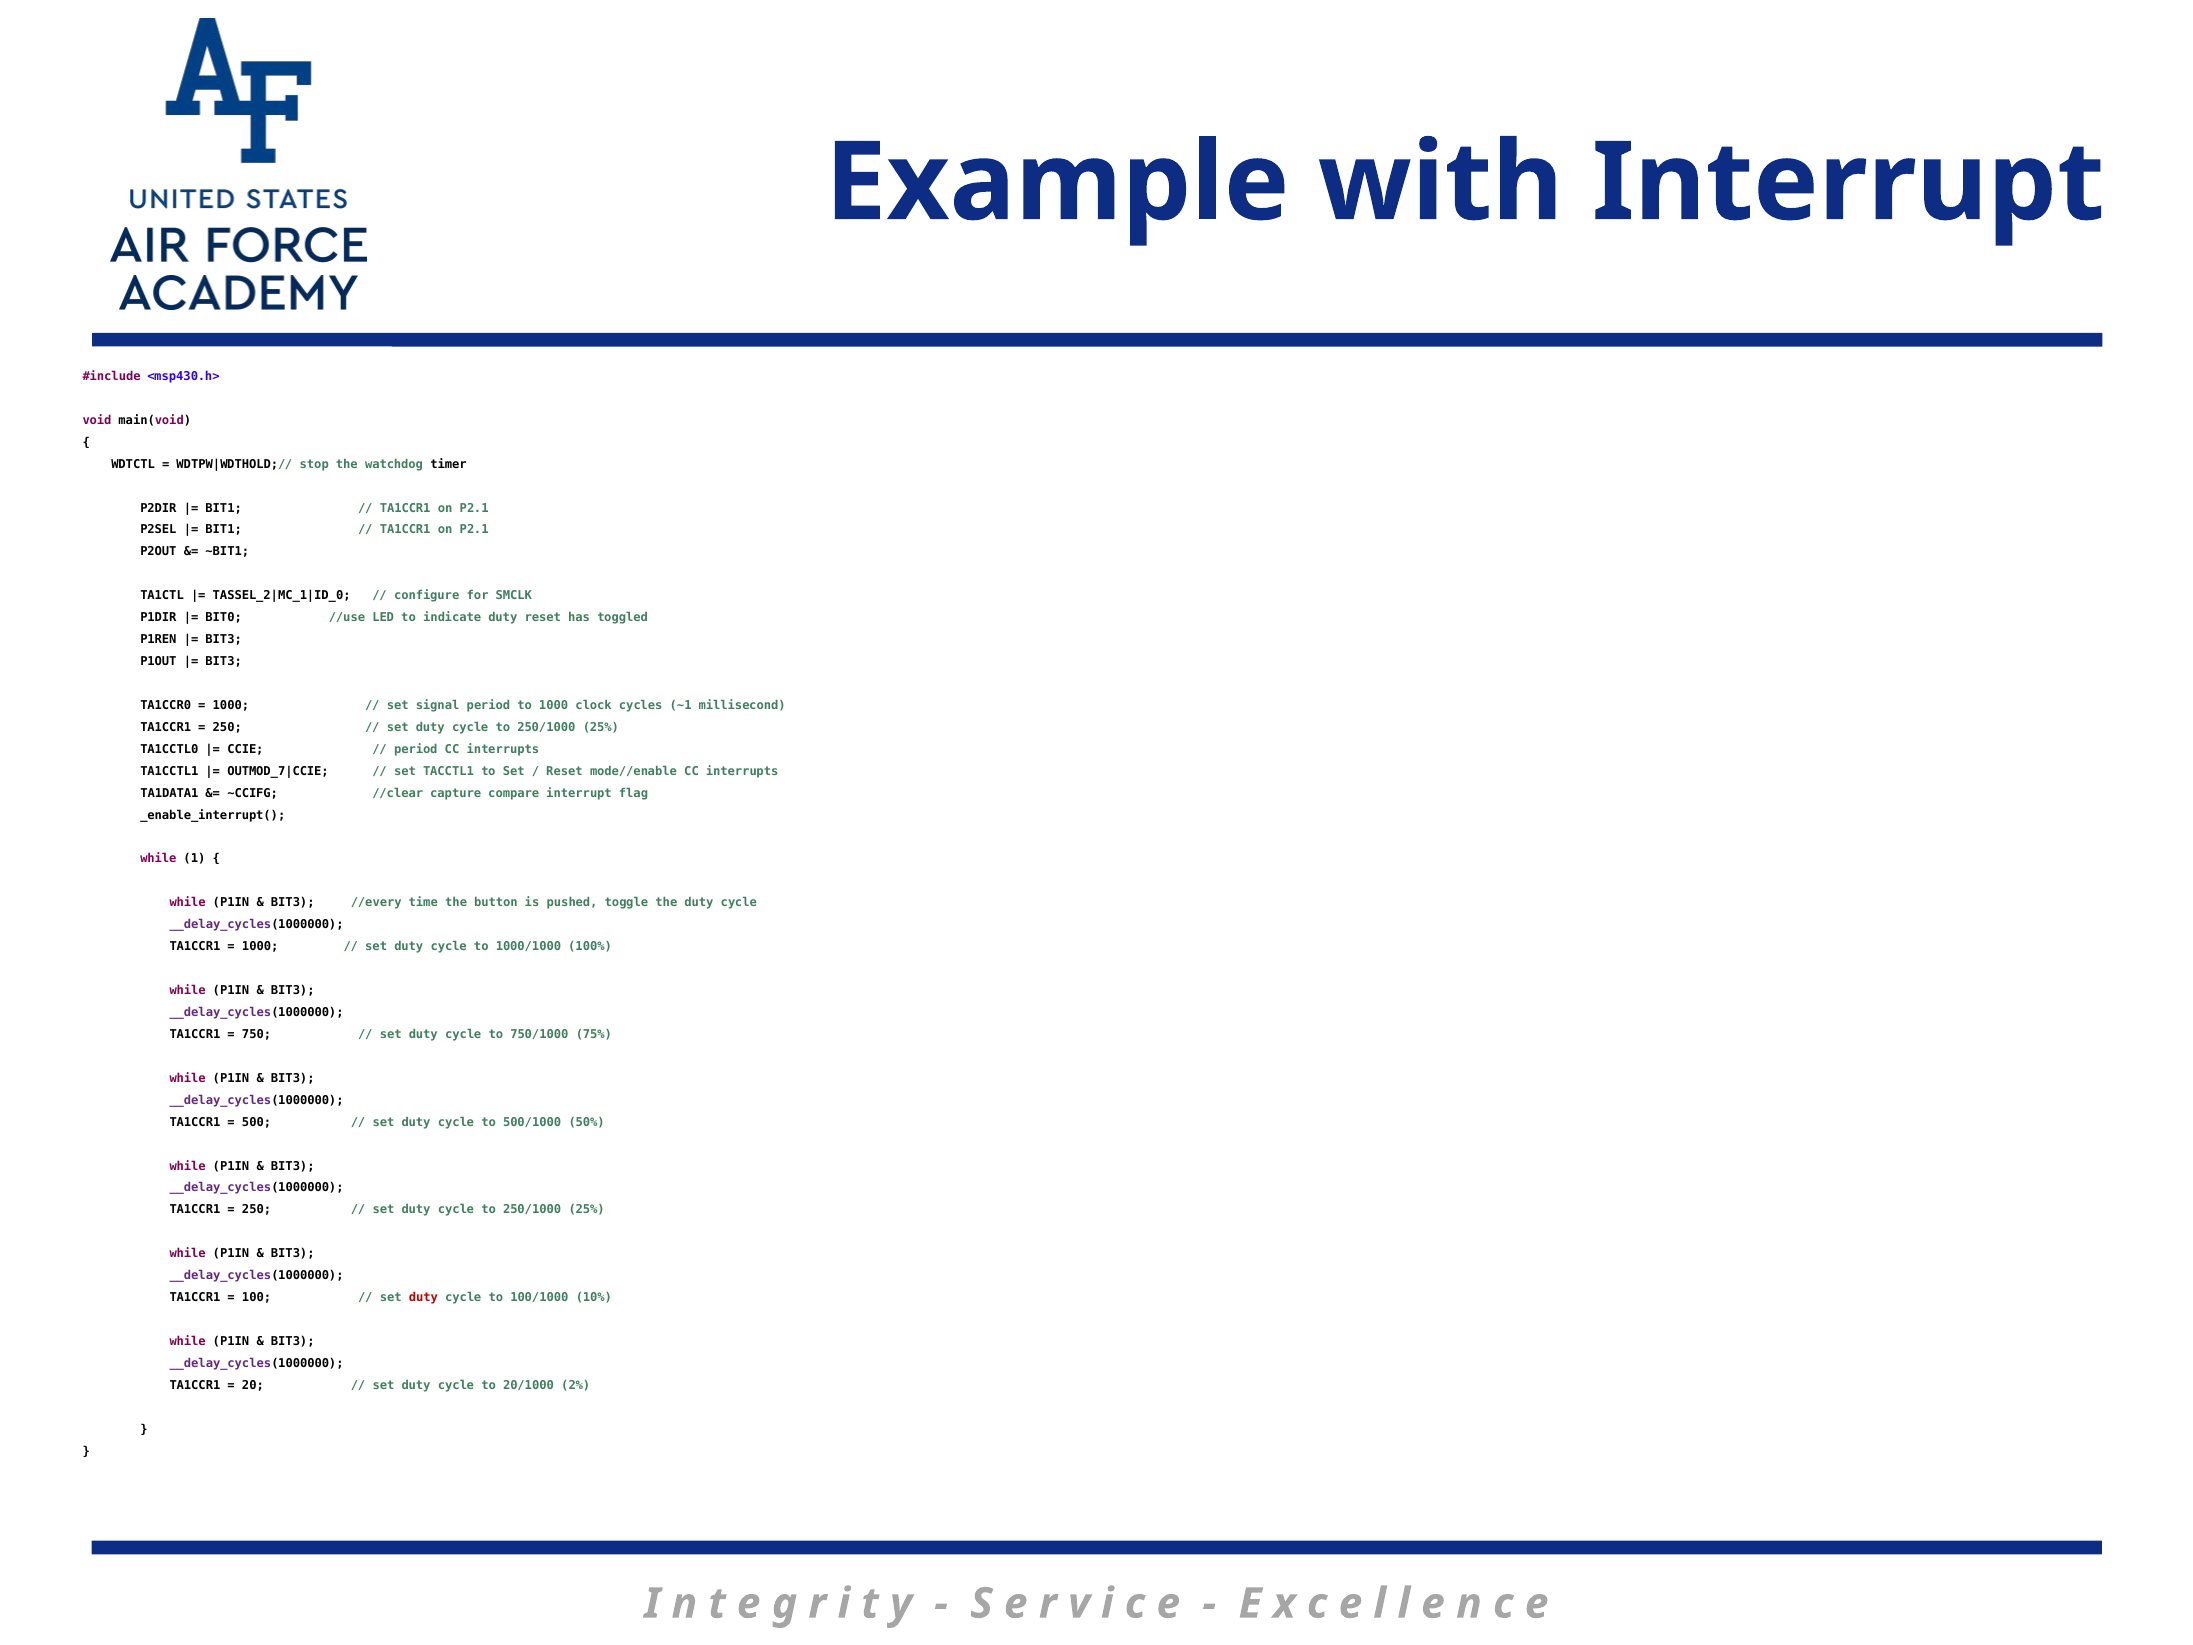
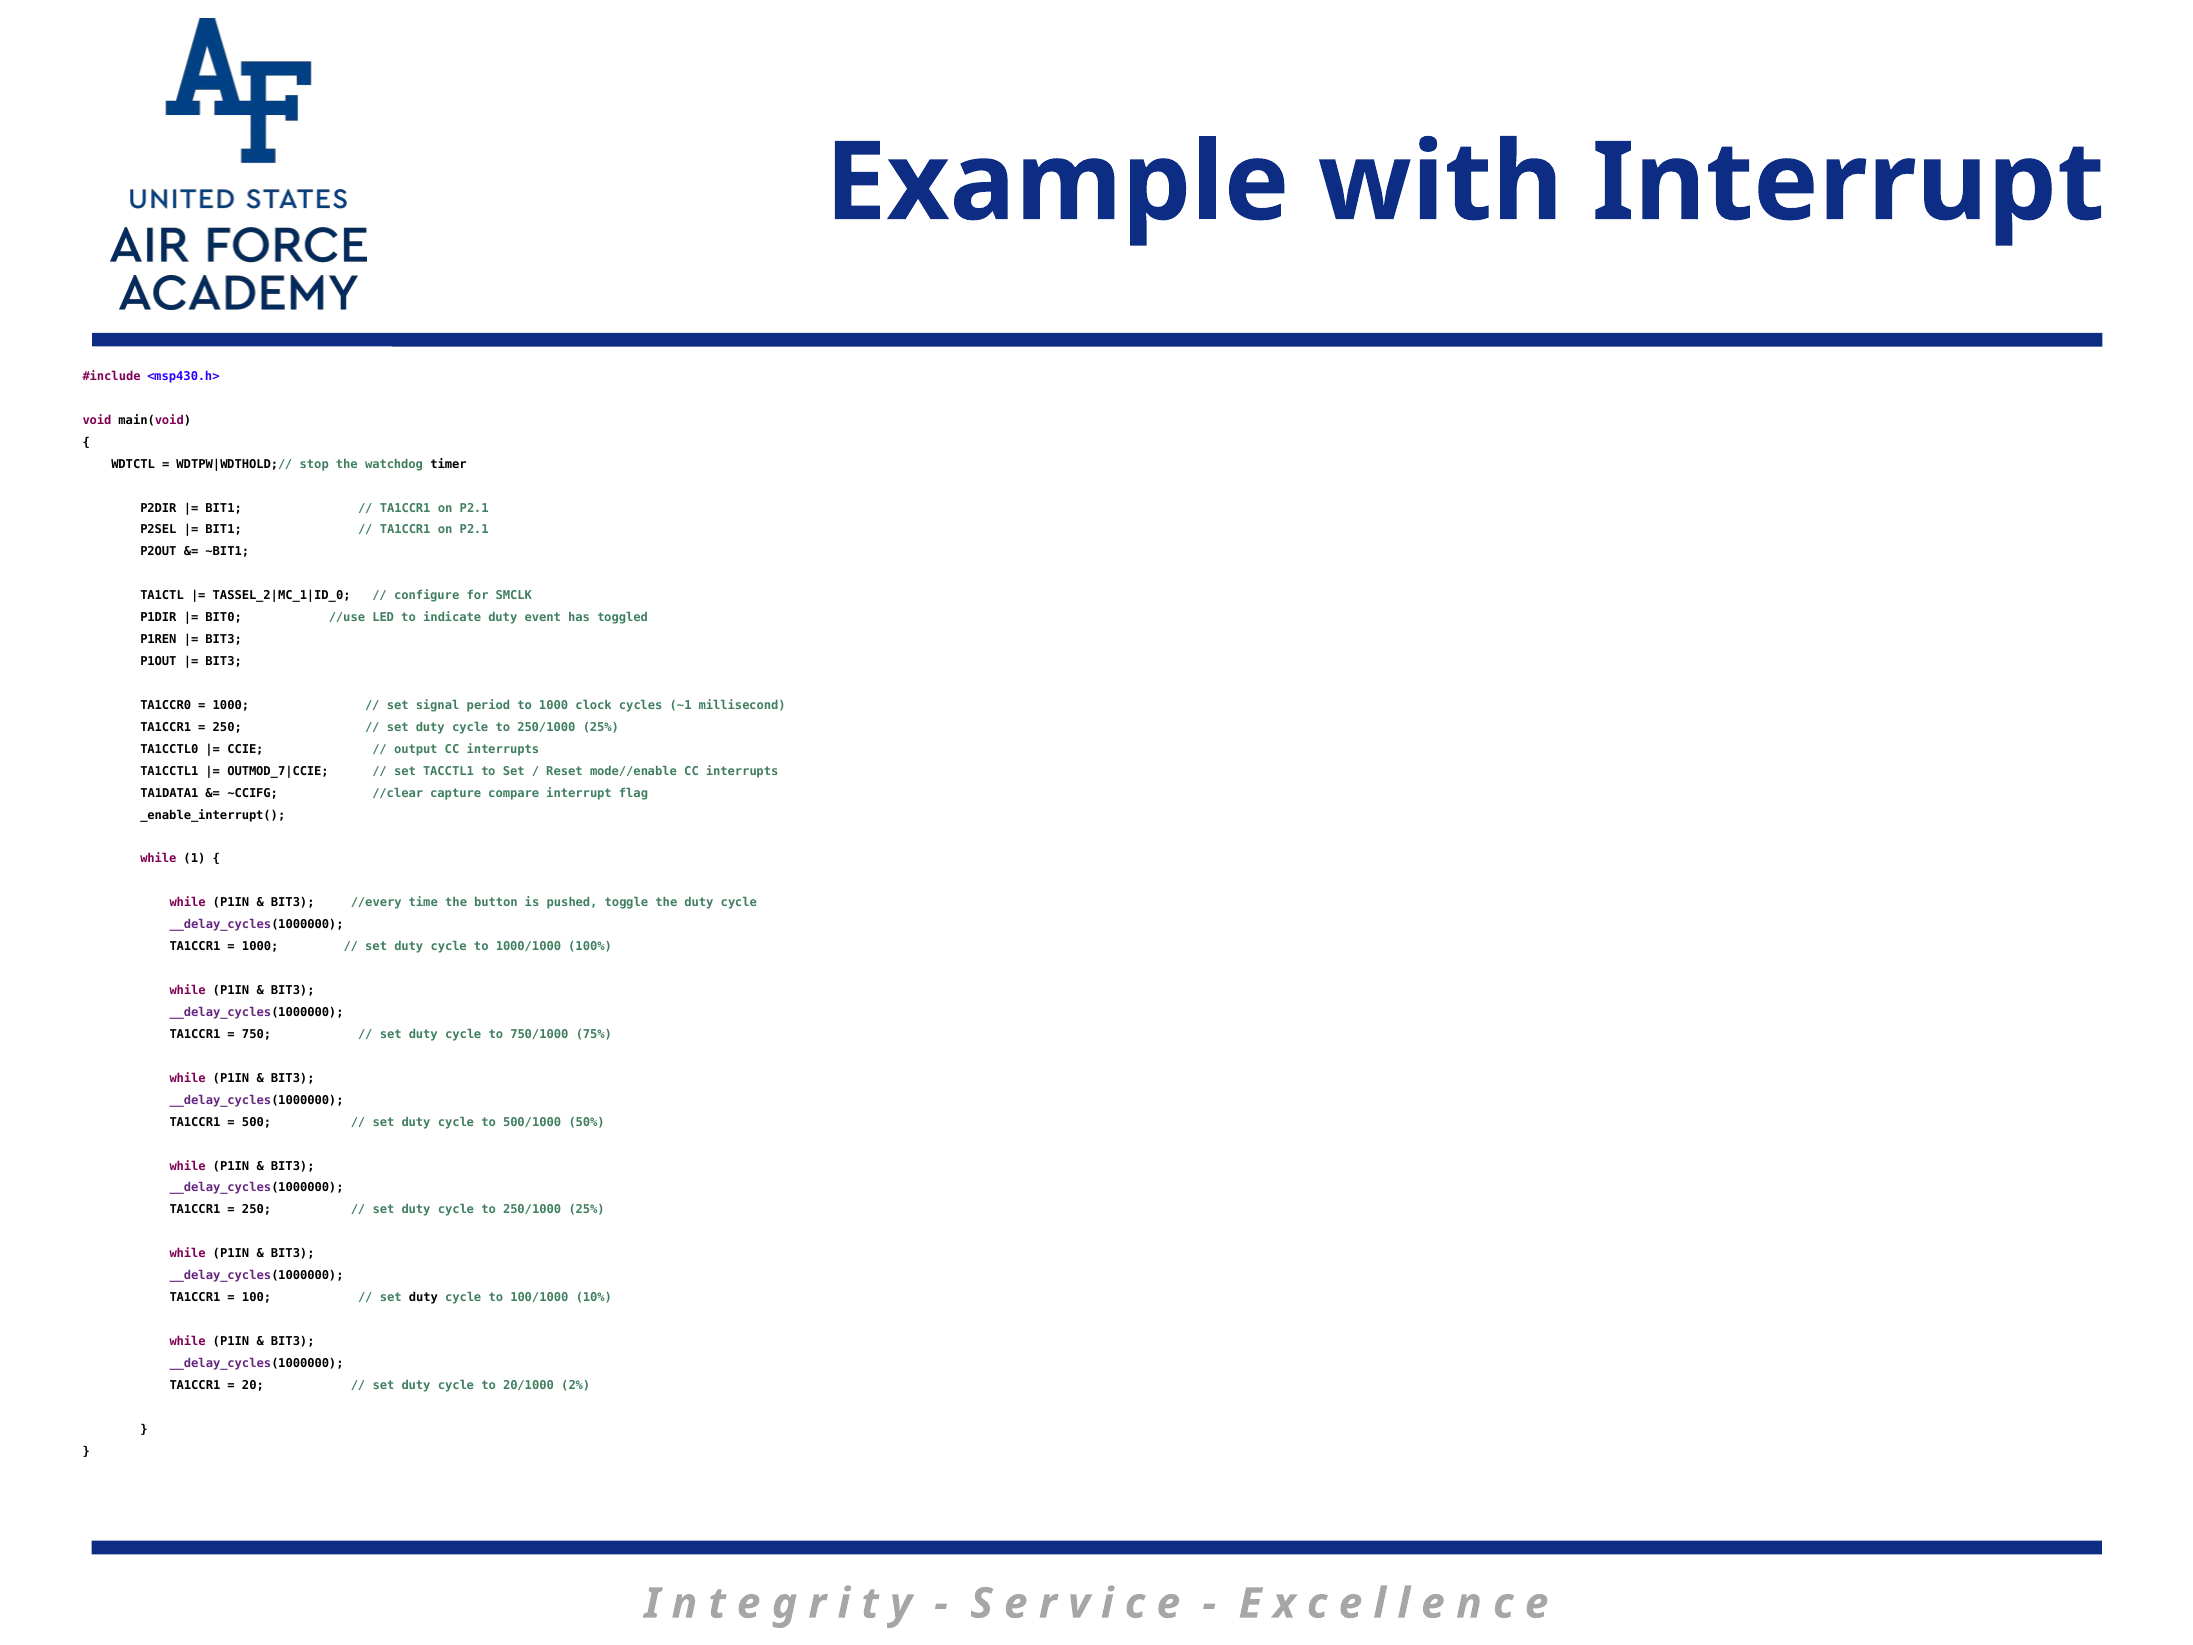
duty reset: reset -> event (543, 618)
period: period -> output (416, 749)
duty colour: red -> black (423, 1297)
